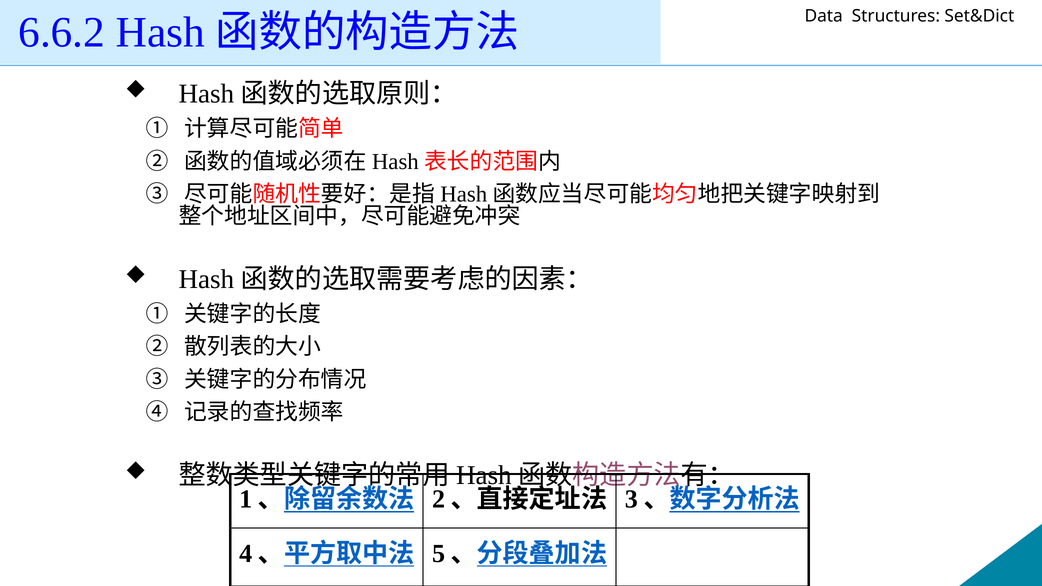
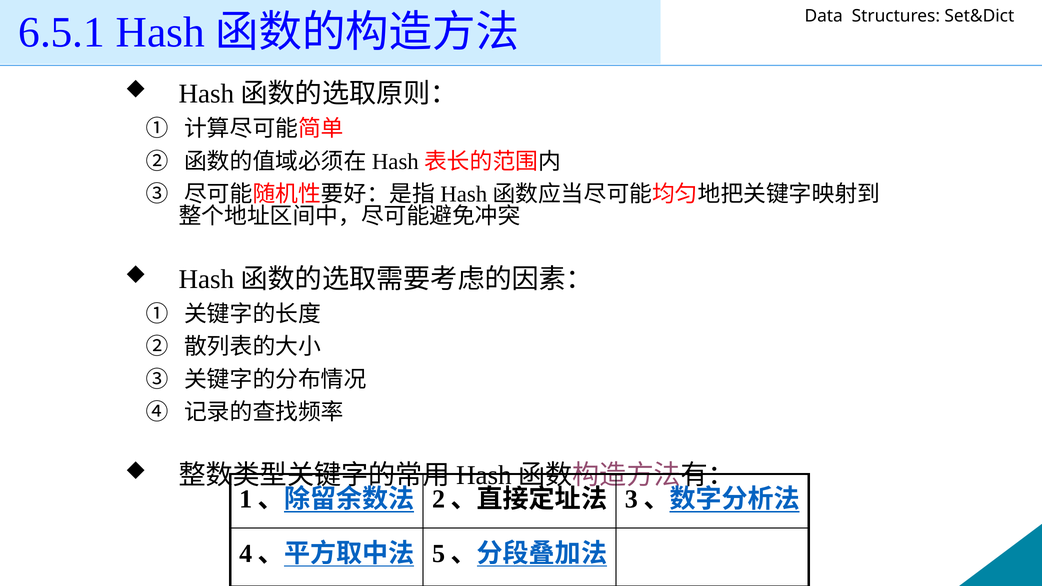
6.6.2: 6.6.2 -> 6.5.1 (62, 32)
